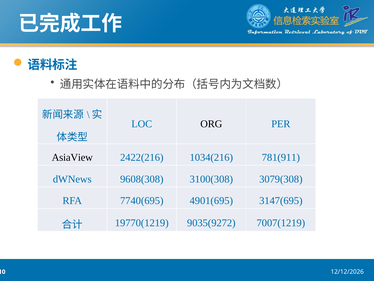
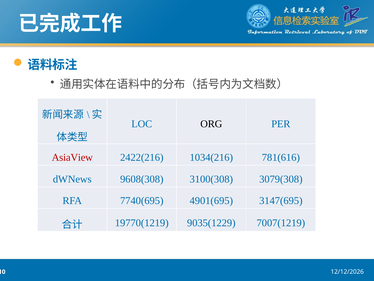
AsiaView colour: black -> red (72, 157)
781(911: 781(911 -> 781(616 (281, 157)
9035(9272: 9035(9272 -> 9035(1229 (211, 222)
